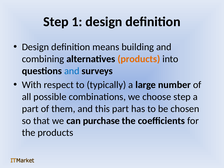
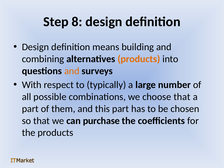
1: 1 -> 8 (77, 22)
and colour: blue -> orange (72, 71)
choose step: step -> that (182, 97)
